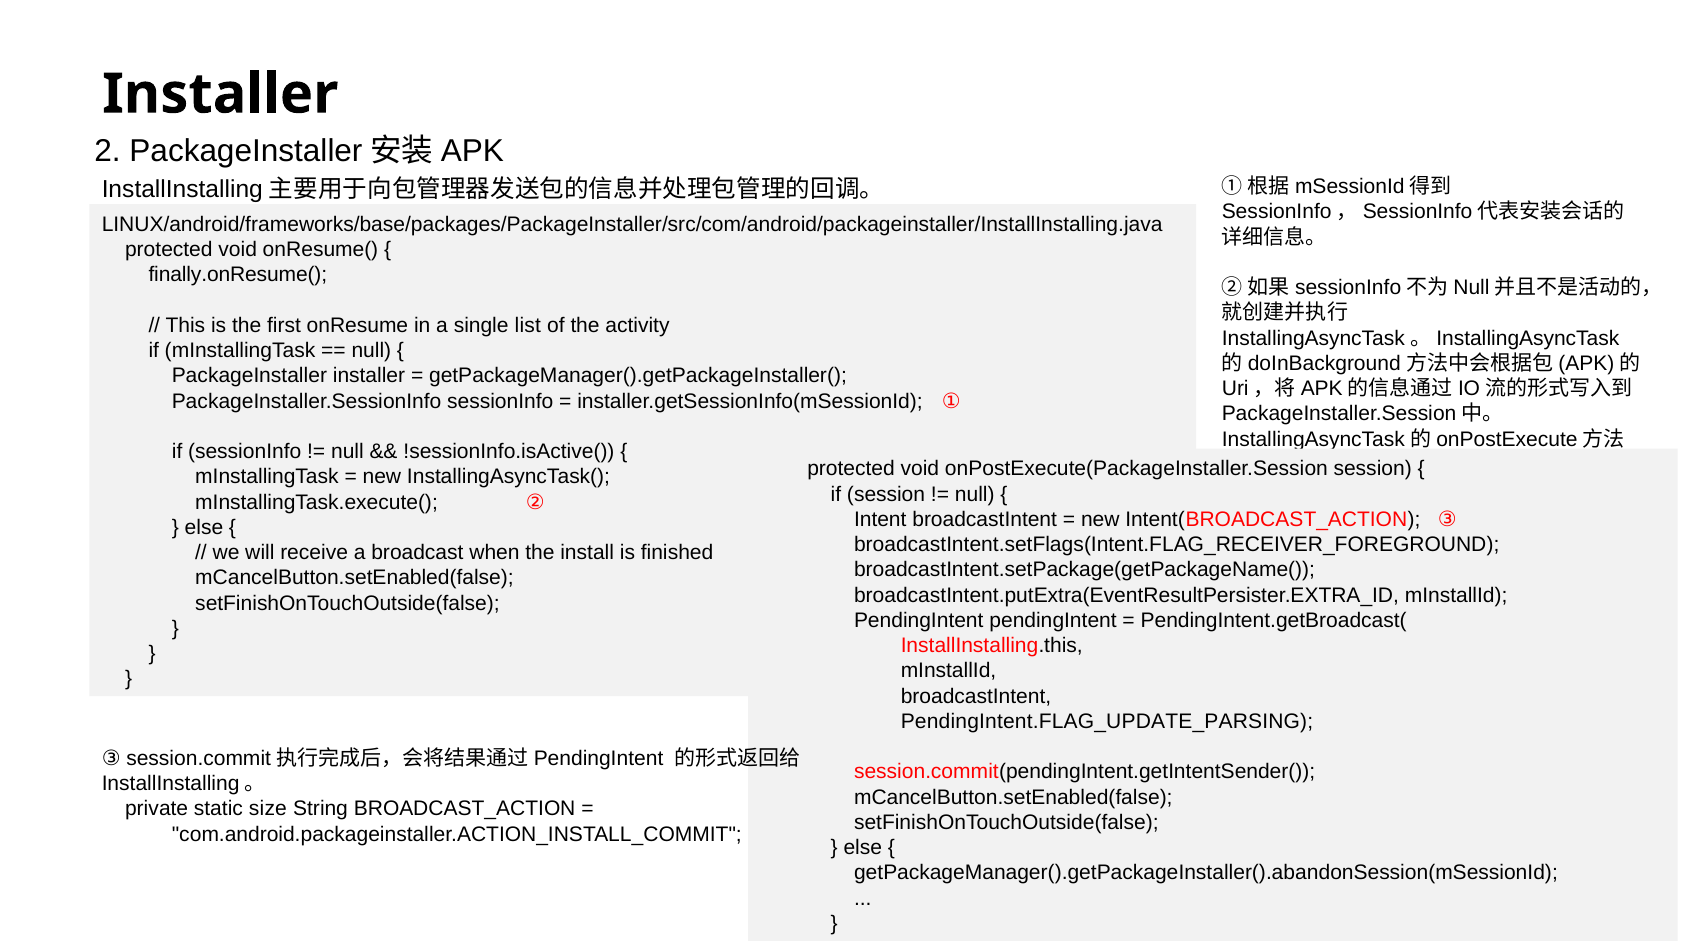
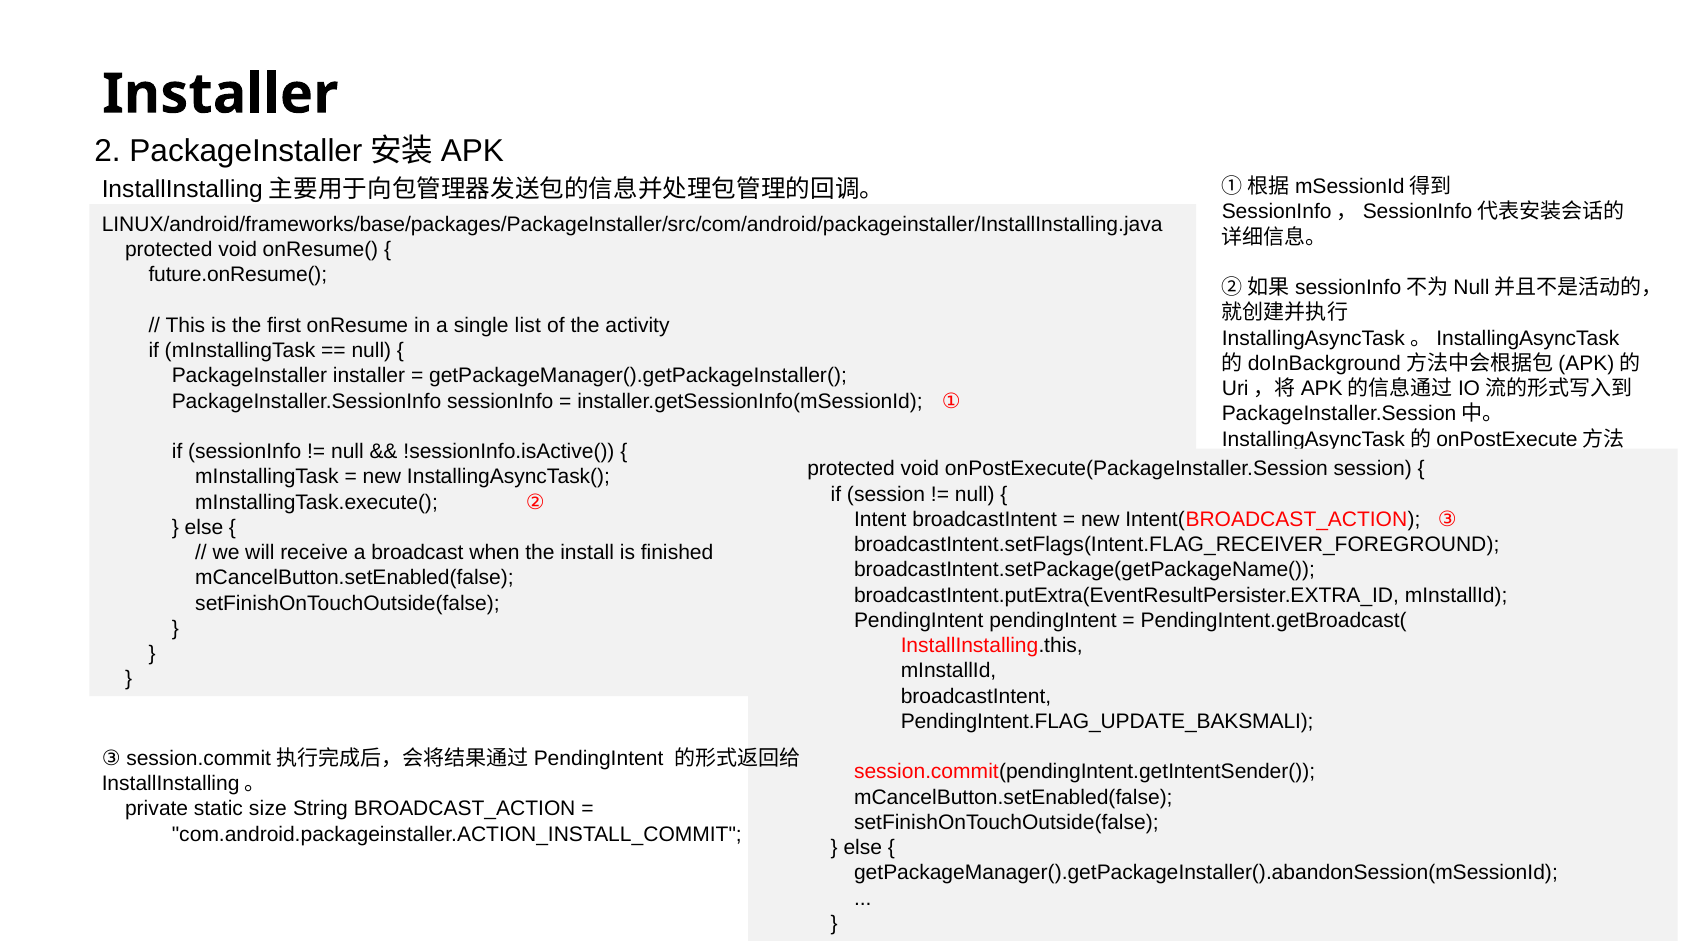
finally.onResume(: finally.onResume( -> future.onResume( (238, 275)
PendingIntent.FLAG_UPDATE_PARSING: PendingIntent.FLAG_UPDATE_PARSING -> PendingIntent.FLAG_UPDATE_BAKSMALI (1107, 721)
